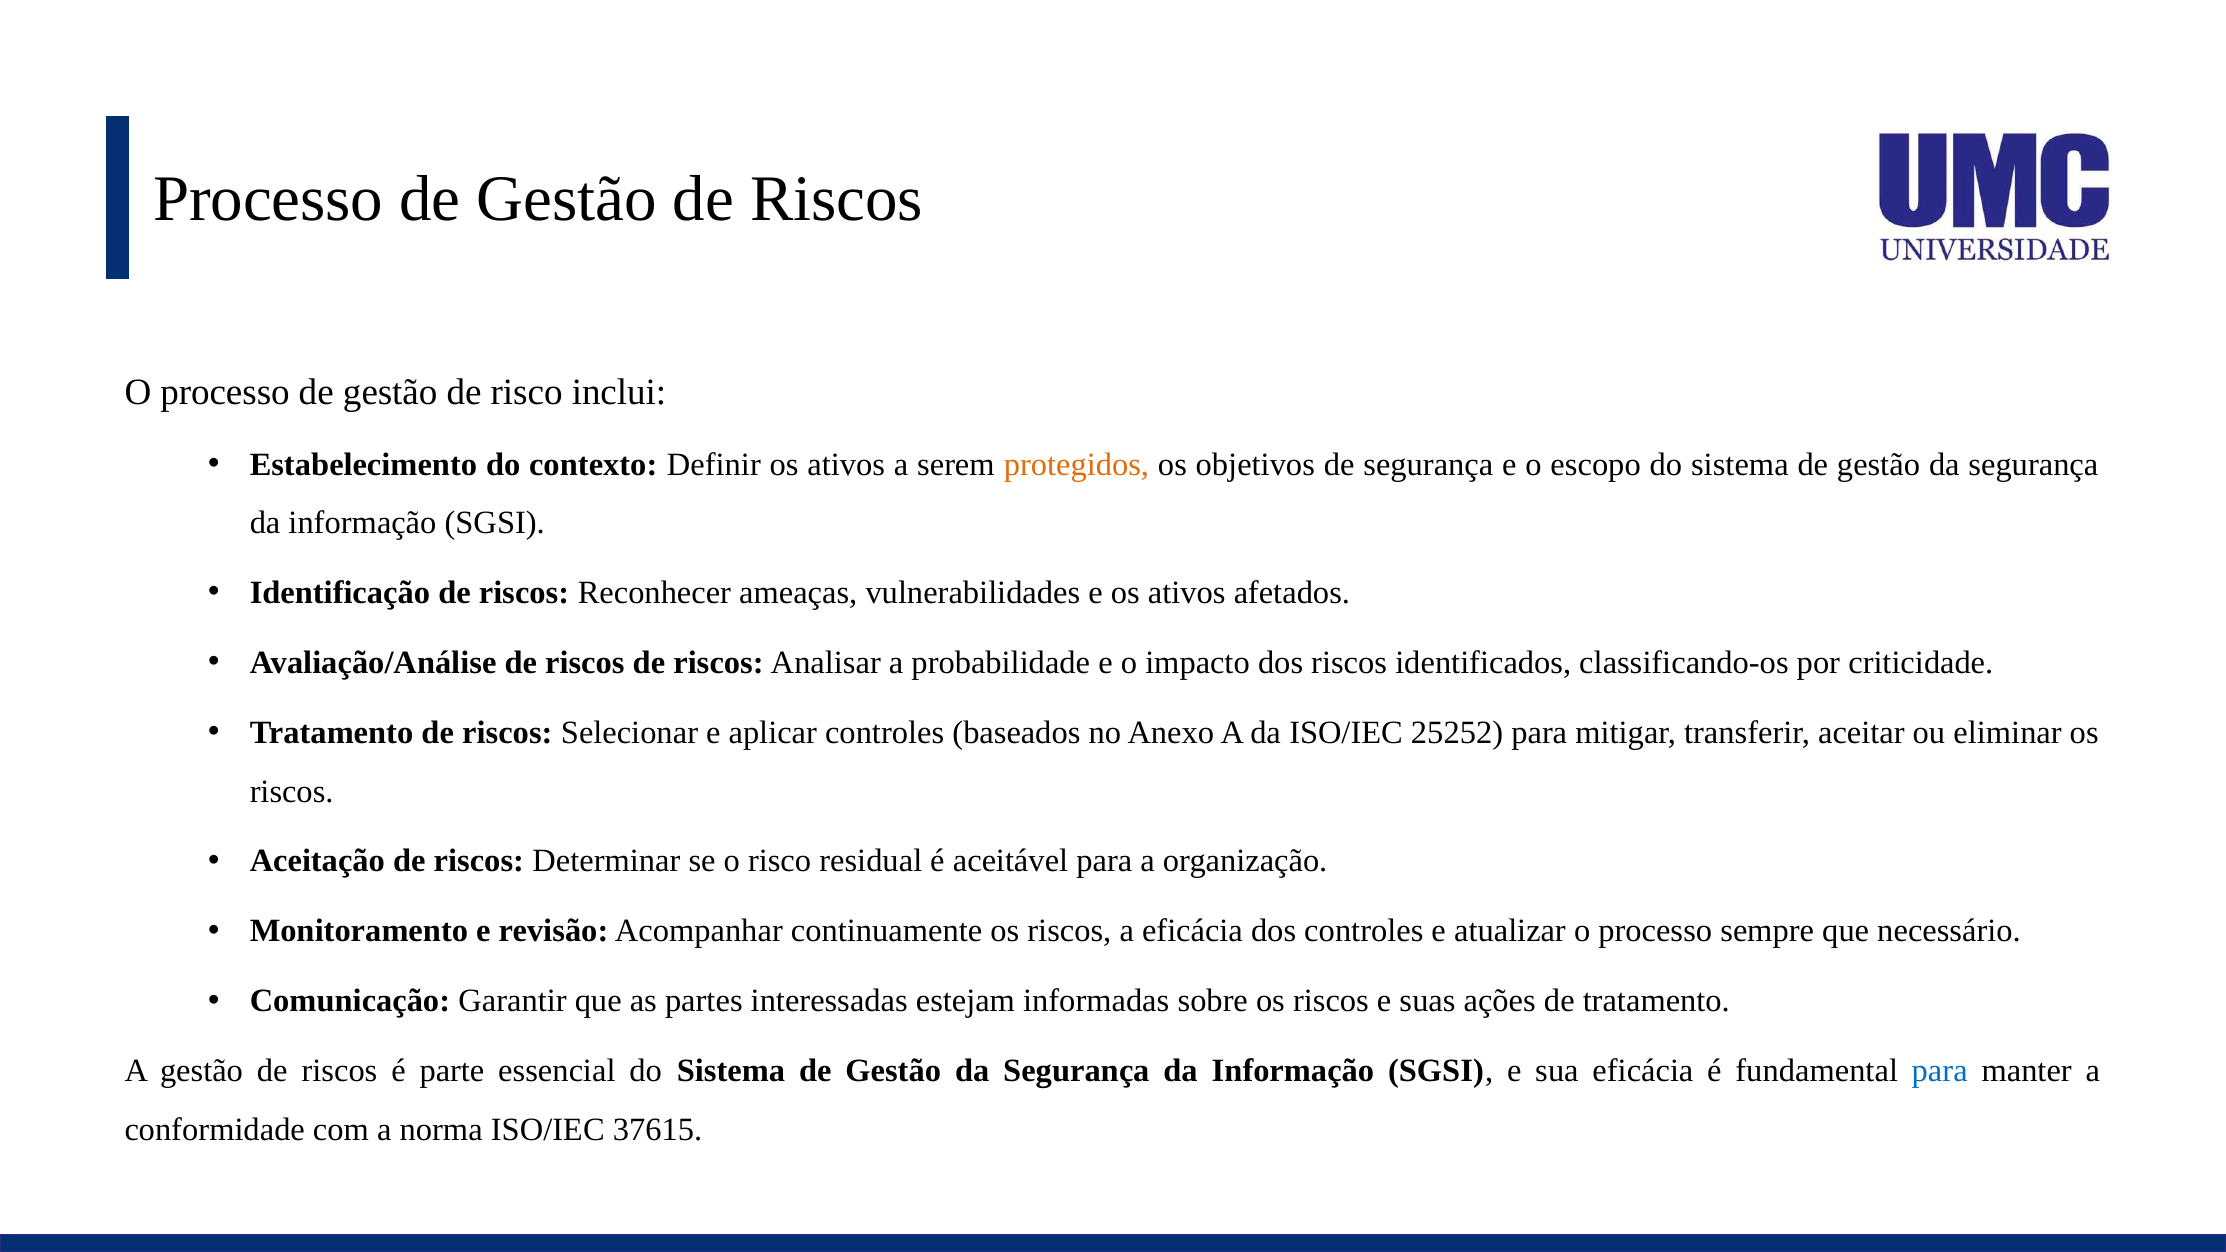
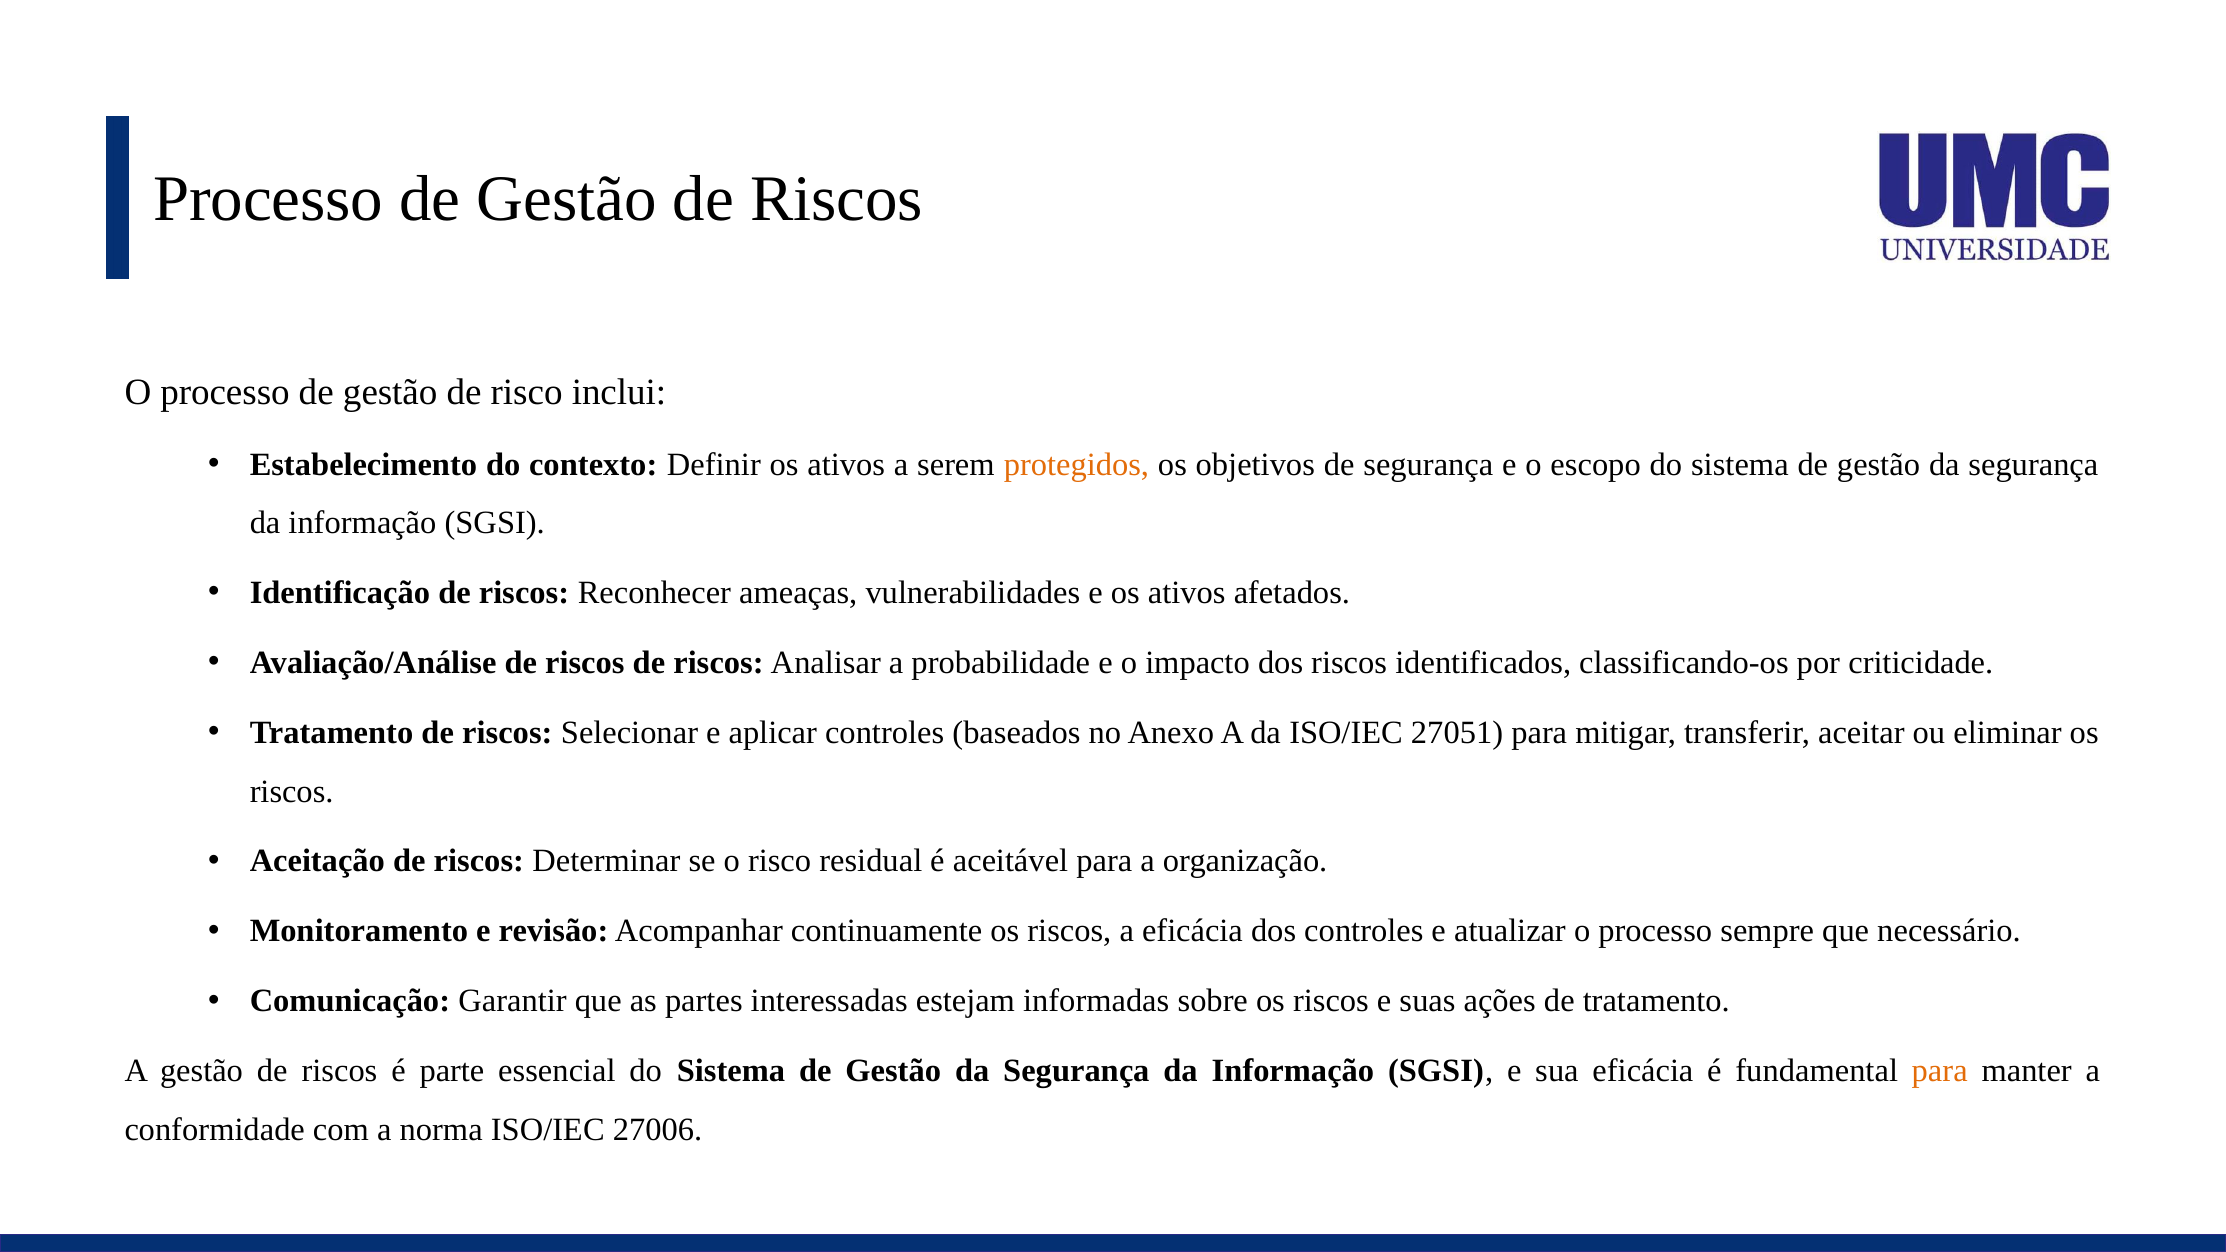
25252: 25252 -> 27051 (1457, 733)
para colour: blue -> orange (1940, 1071)
37615: 37615 -> 27006 (658, 1130)
